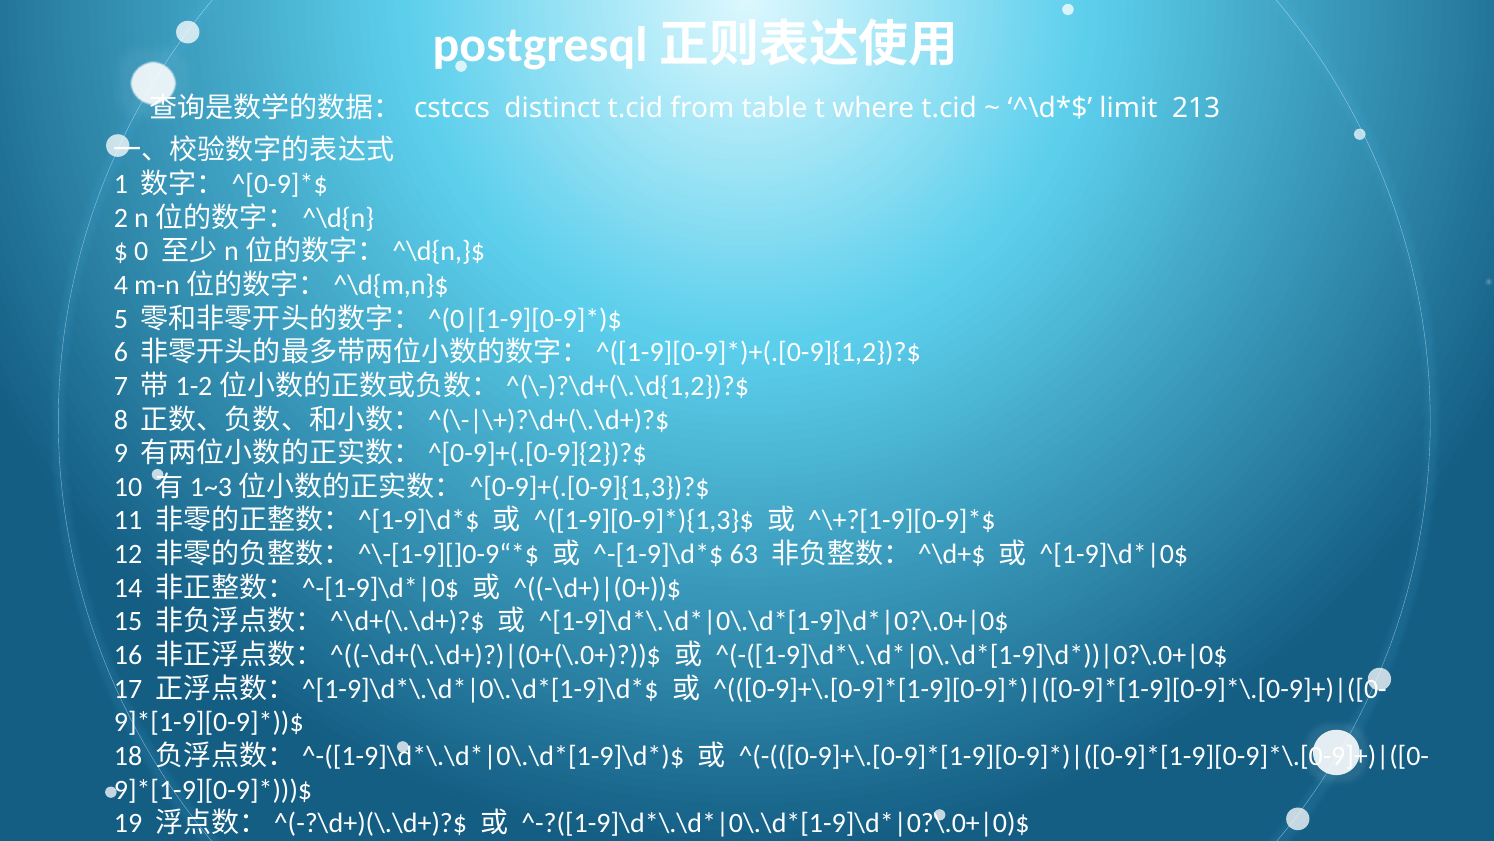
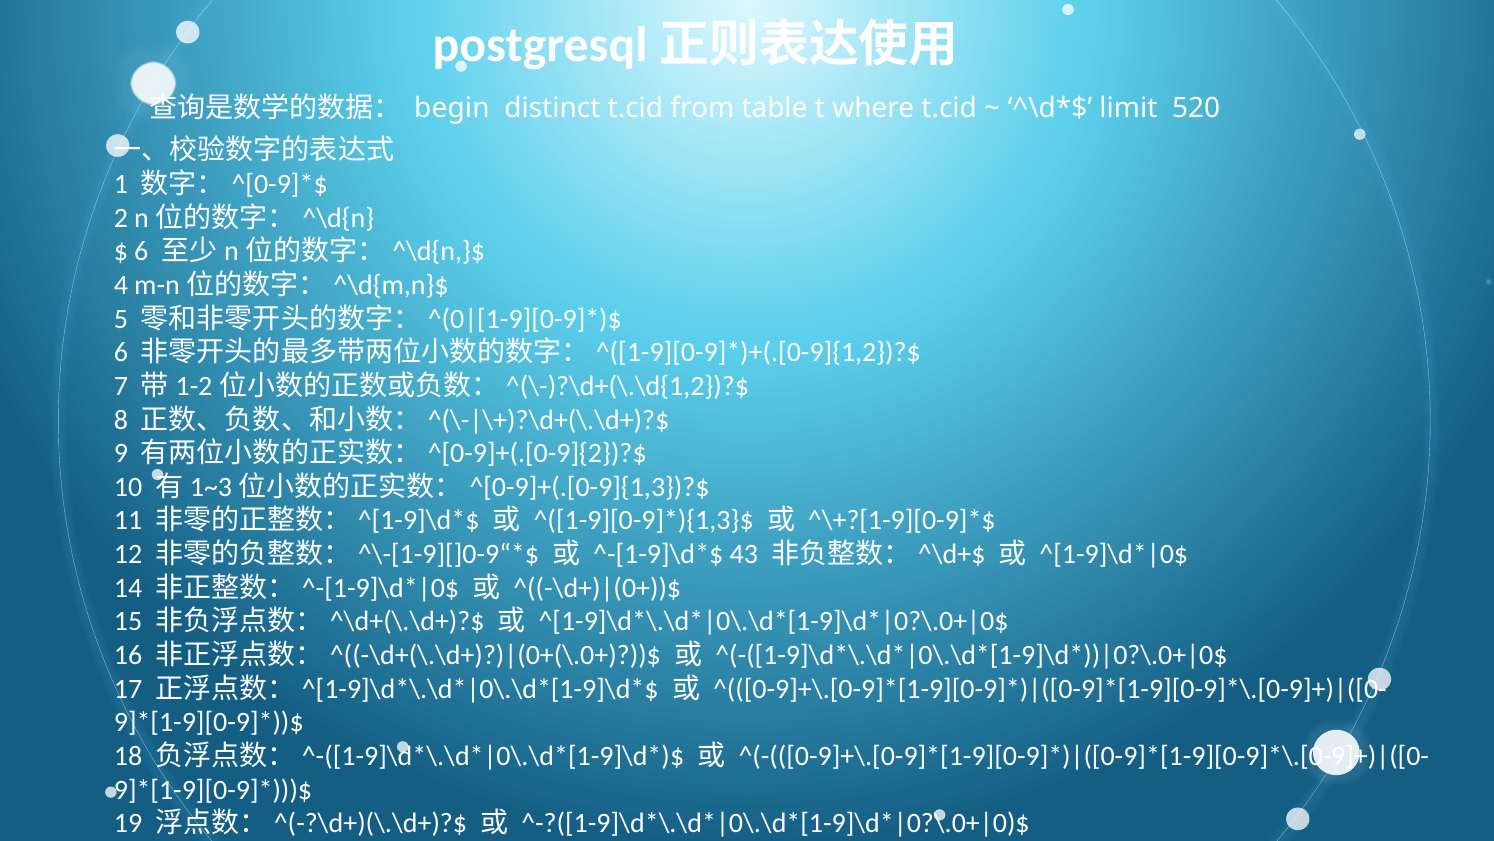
cstccs: cstccs -> begin (452, 108)
213: 213 -> 520 (1196, 108)
0: 0 -> 6 (141, 251)
63: 63 -> 43 (744, 554)
